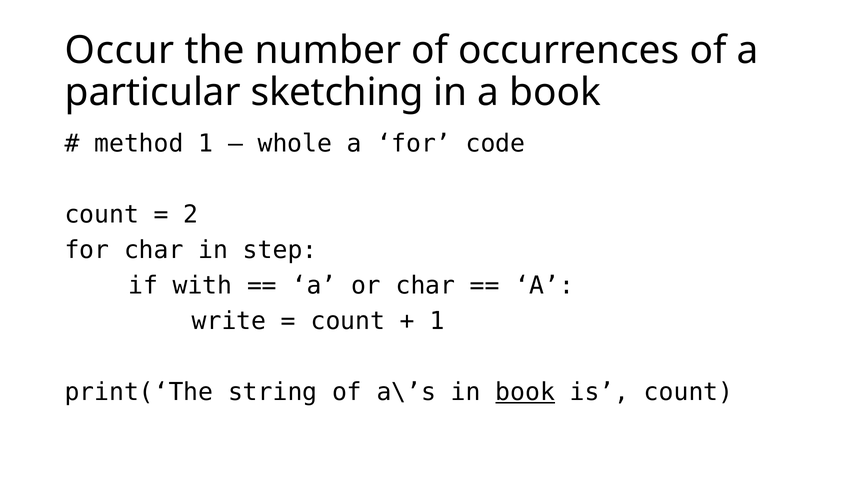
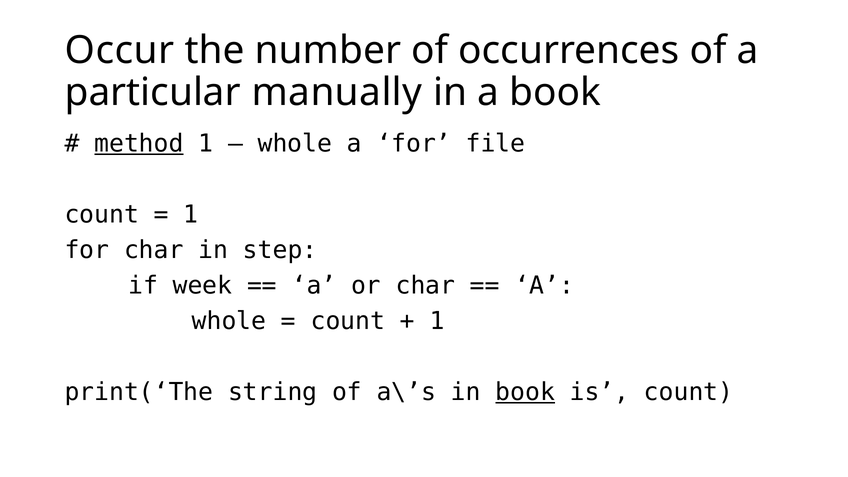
sketching: sketching -> manually (337, 92)
method underline: none -> present (139, 143)
code: code -> file (496, 143)
2: 2 -> 1 (191, 214)
with: with -> week (203, 286)
write: write -> whole (229, 321)
